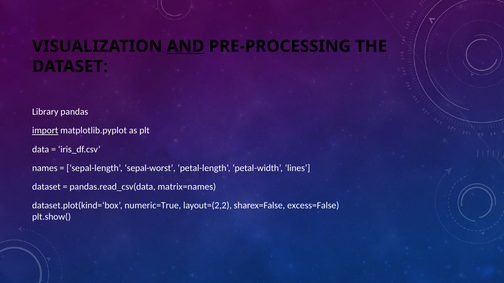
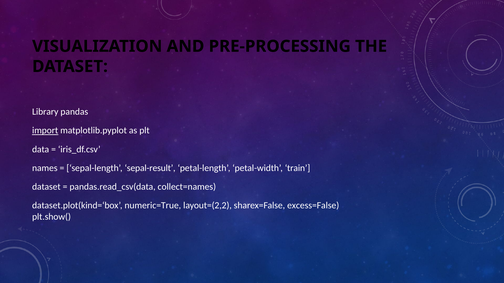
AND underline: present -> none (185, 46)
sepal-worst: sepal-worst -> sepal-result (150, 168)
lines: lines -> train (298, 168)
matrix=names: matrix=names -> collect=names (187, 187)
